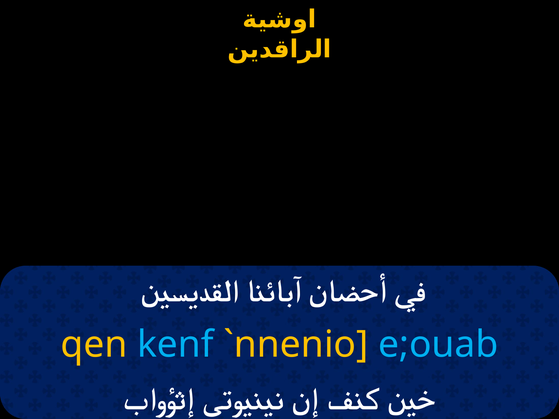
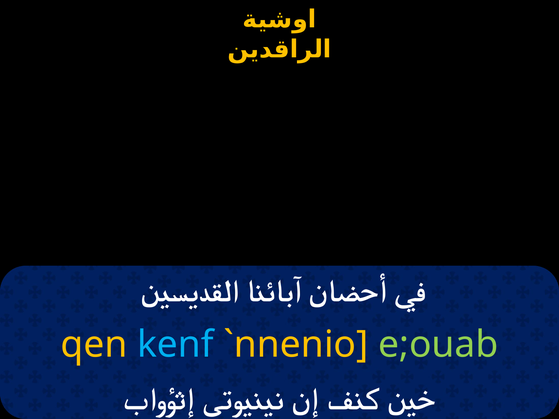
e;ouab colour: light blue -> light green (438, 345)
